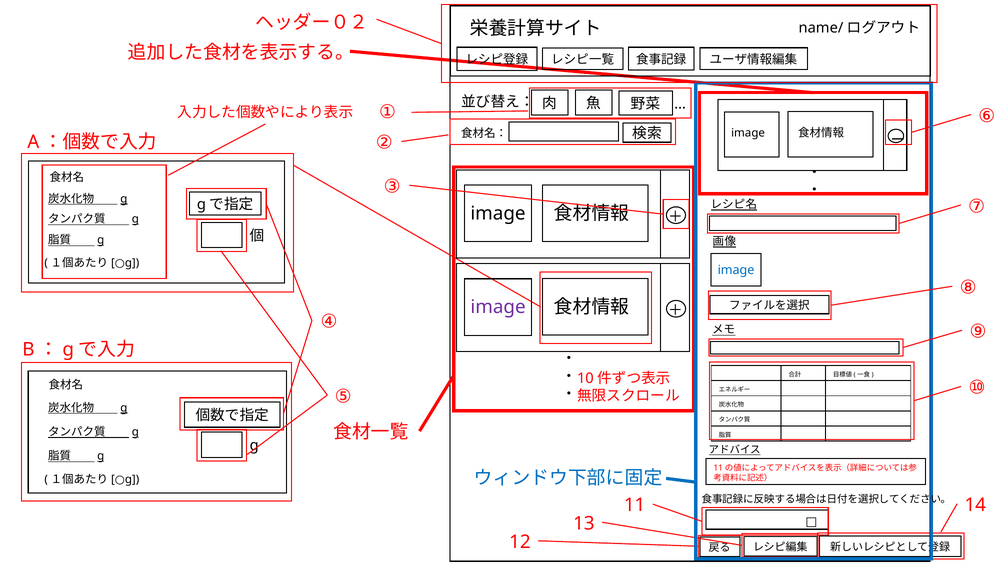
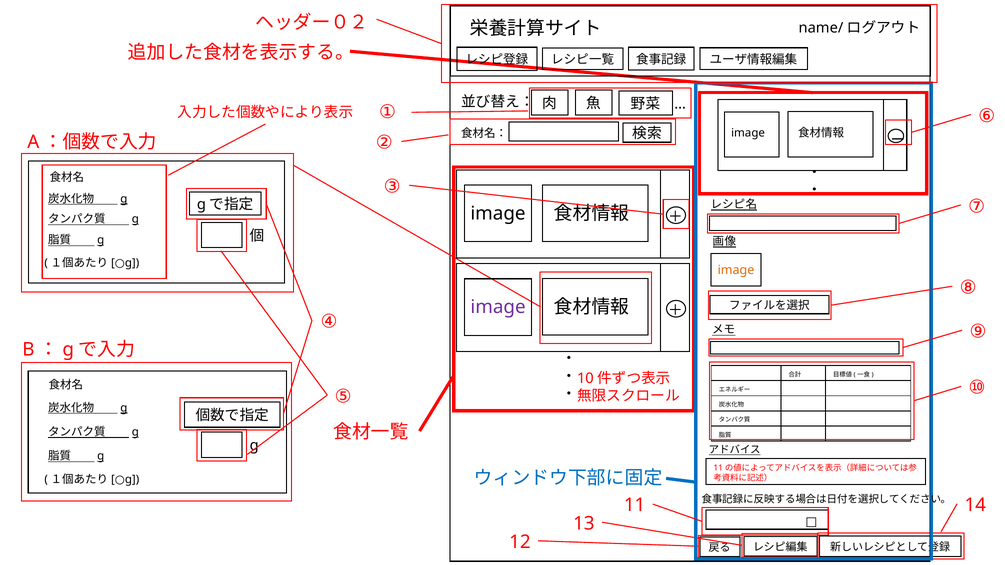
image colour: blue -> orange (736, 270)
